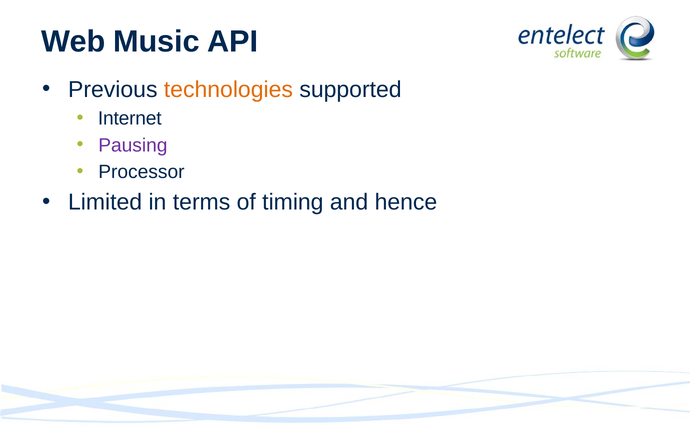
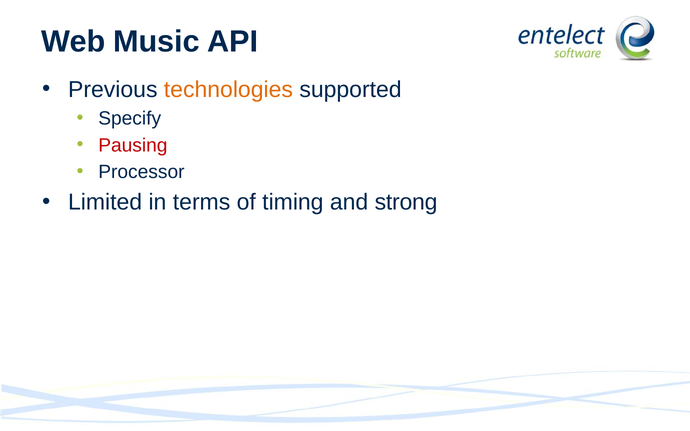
Internet: Internet -> Specify (130, 118)
Pausing colour: purple -> red (133, 145)
hence: hence -> strong (406, 202)
